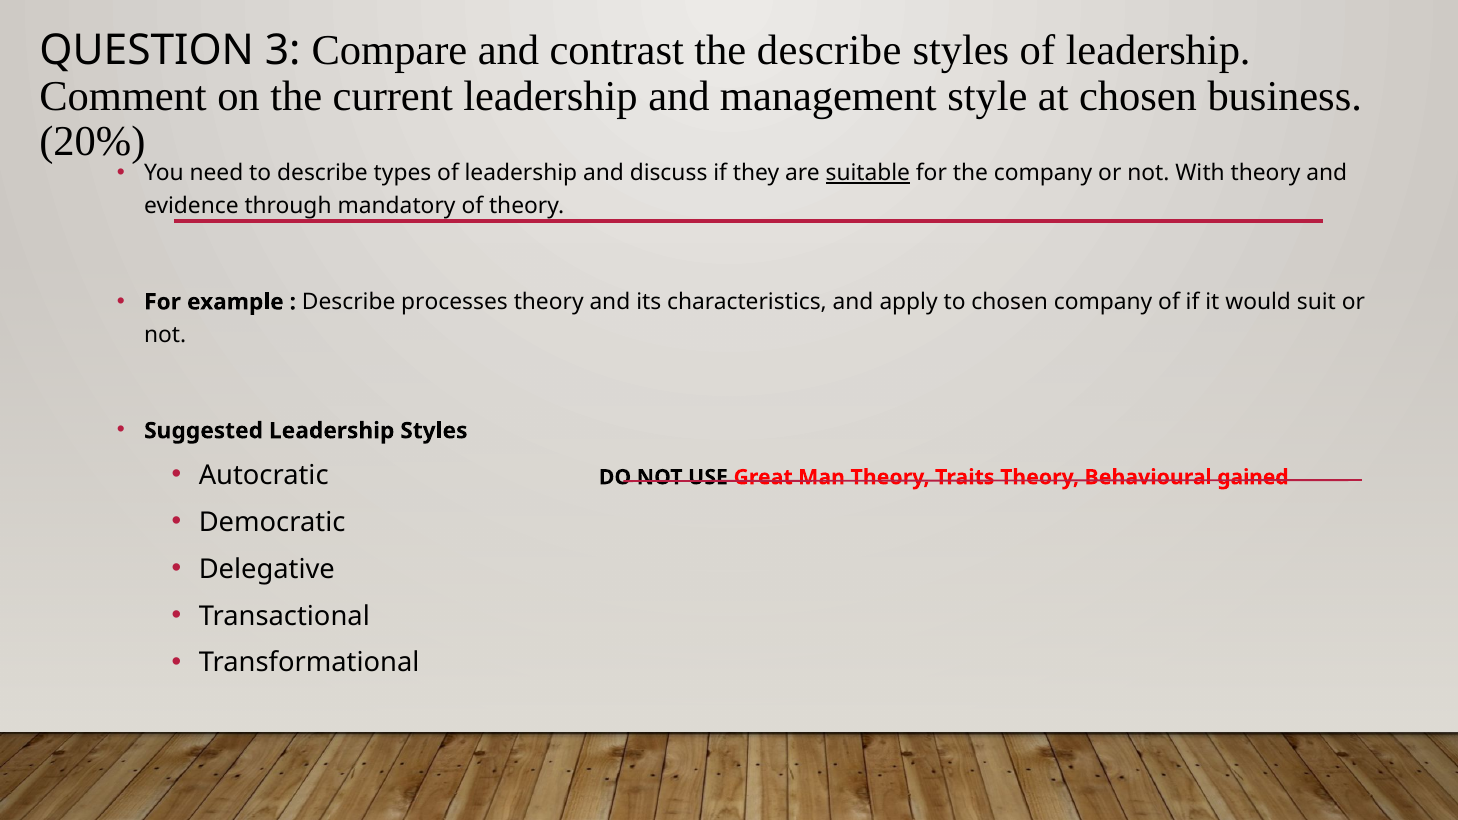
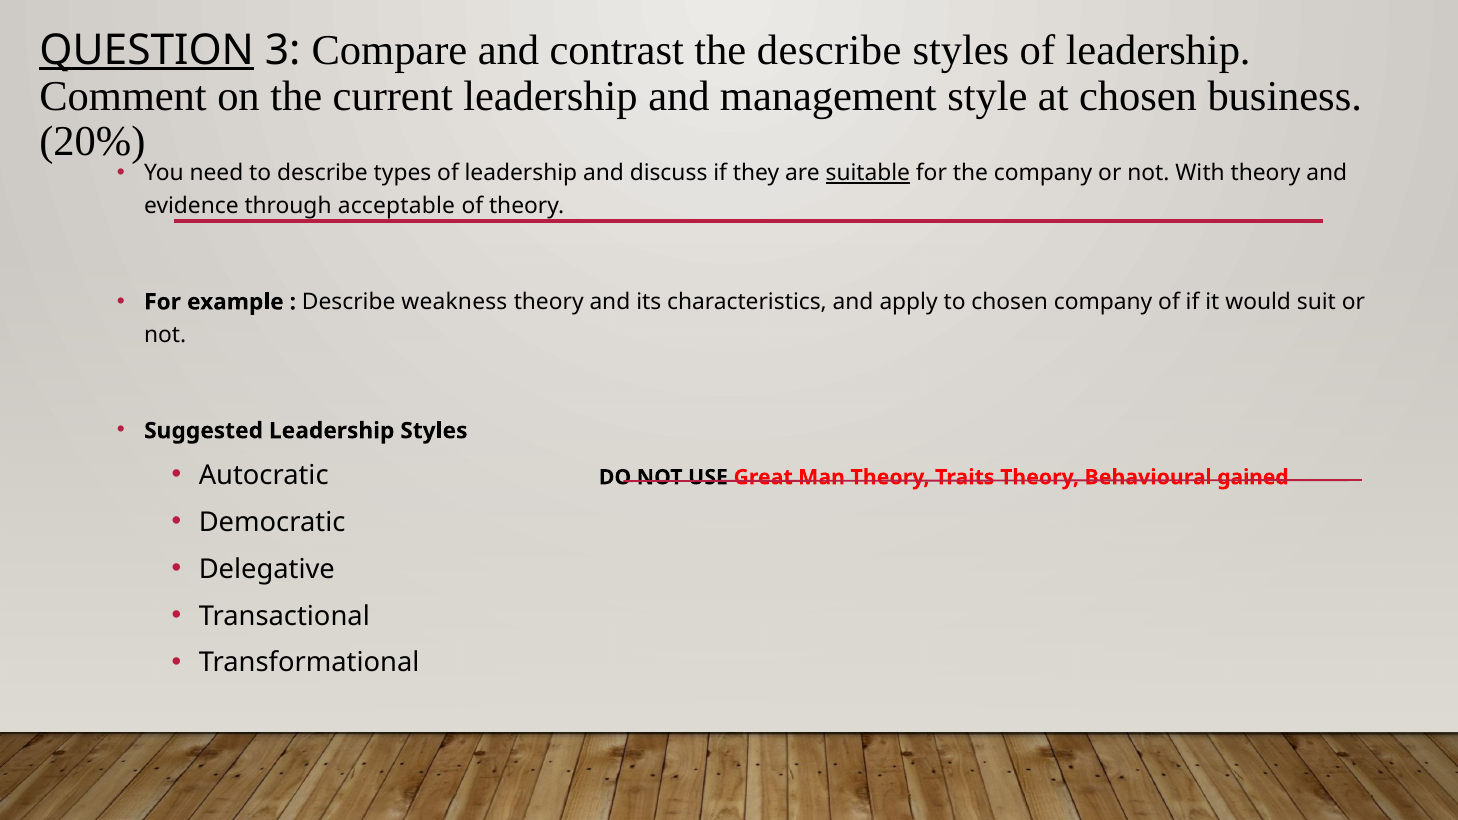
QUESTION underline: none -> present (147, 50)
mandatory: mandatory -> acceptable (396, 206)
processes: processes -> weakness (454, 302)
